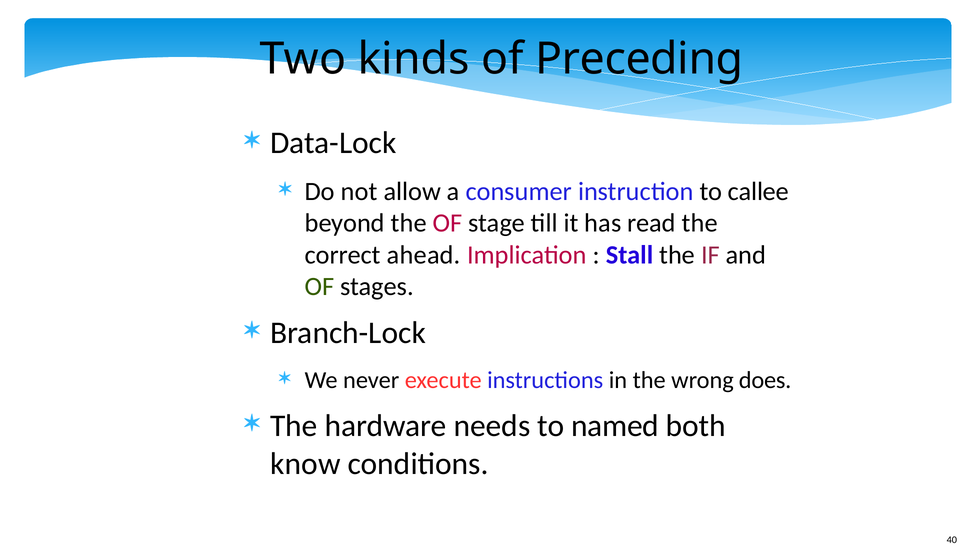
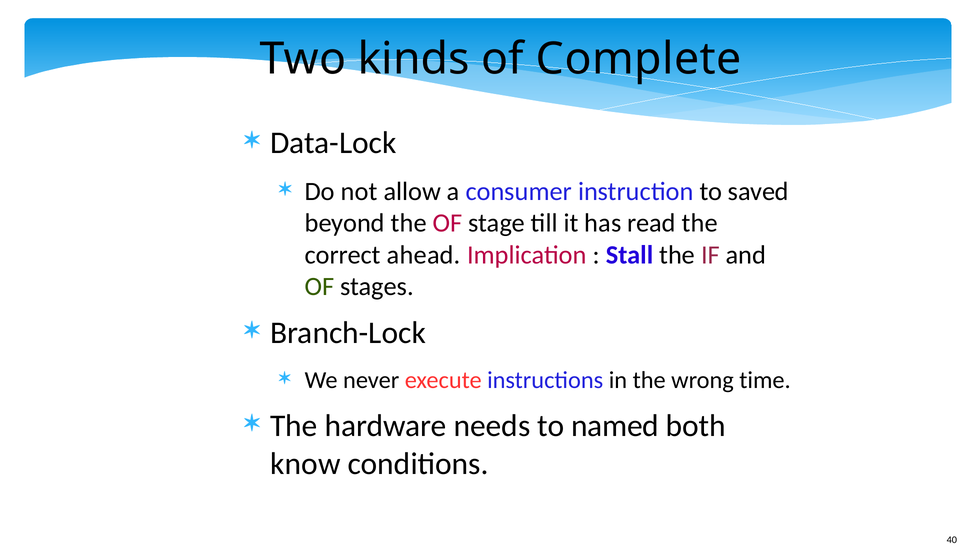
Preceding: Preceding -> Complete (639, 59)
callee: callee -> saved (758, 192)
does: does -> time (765, 381)
